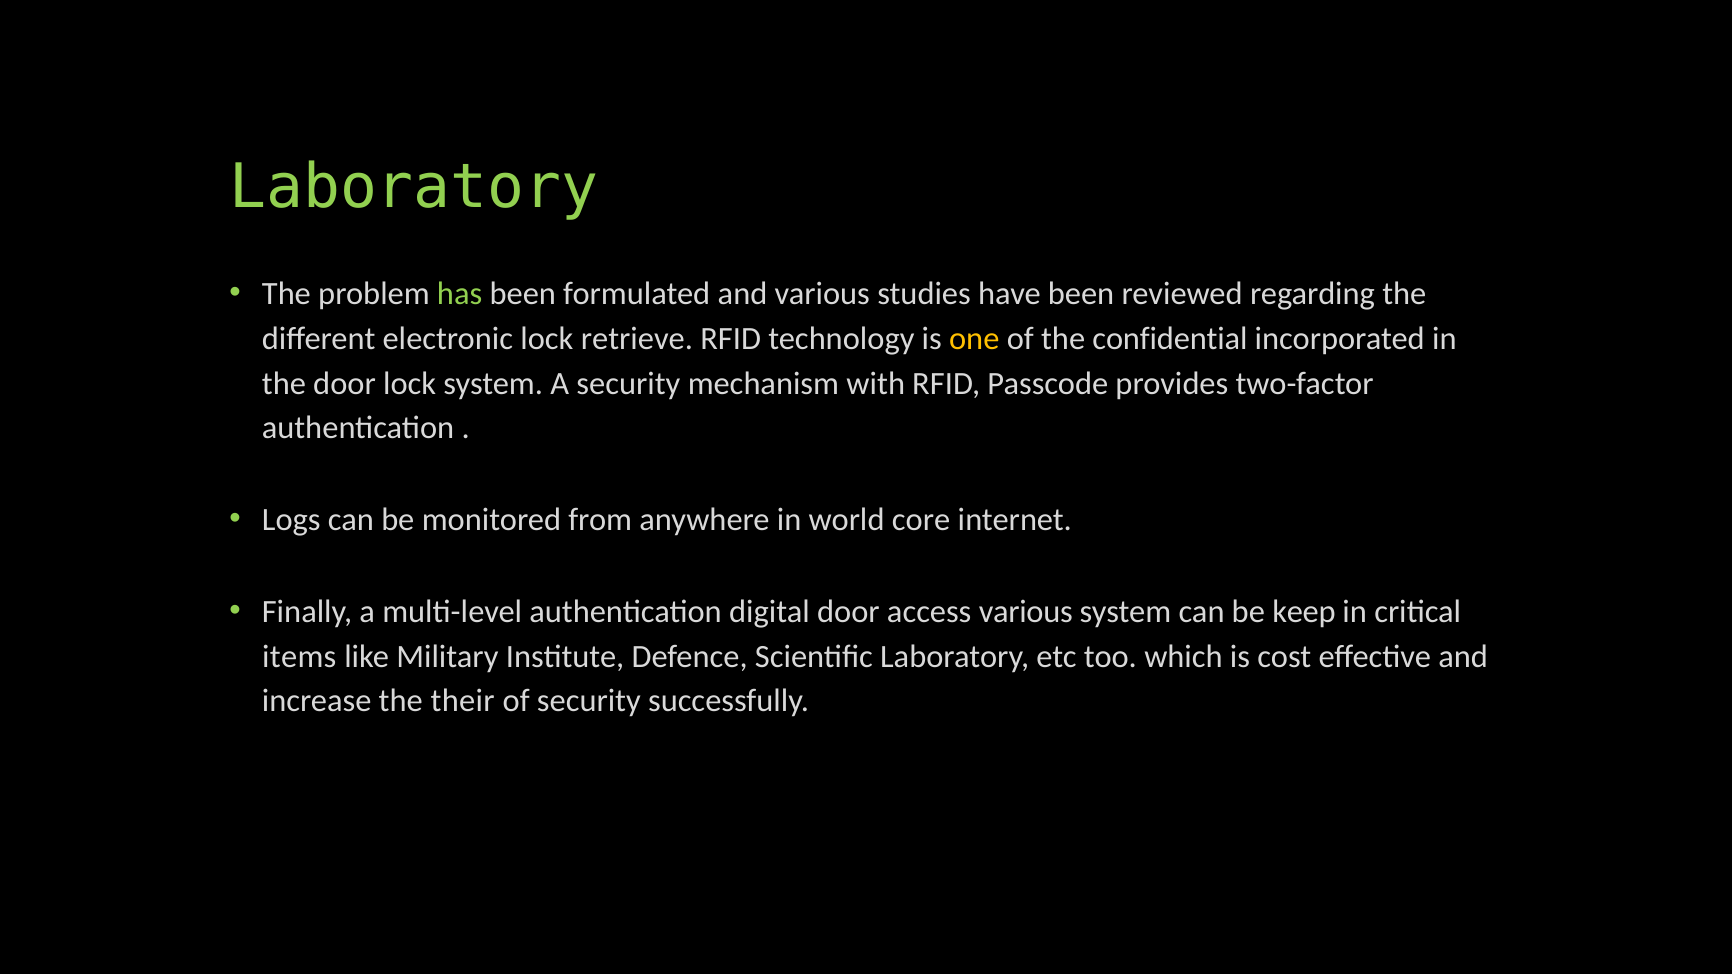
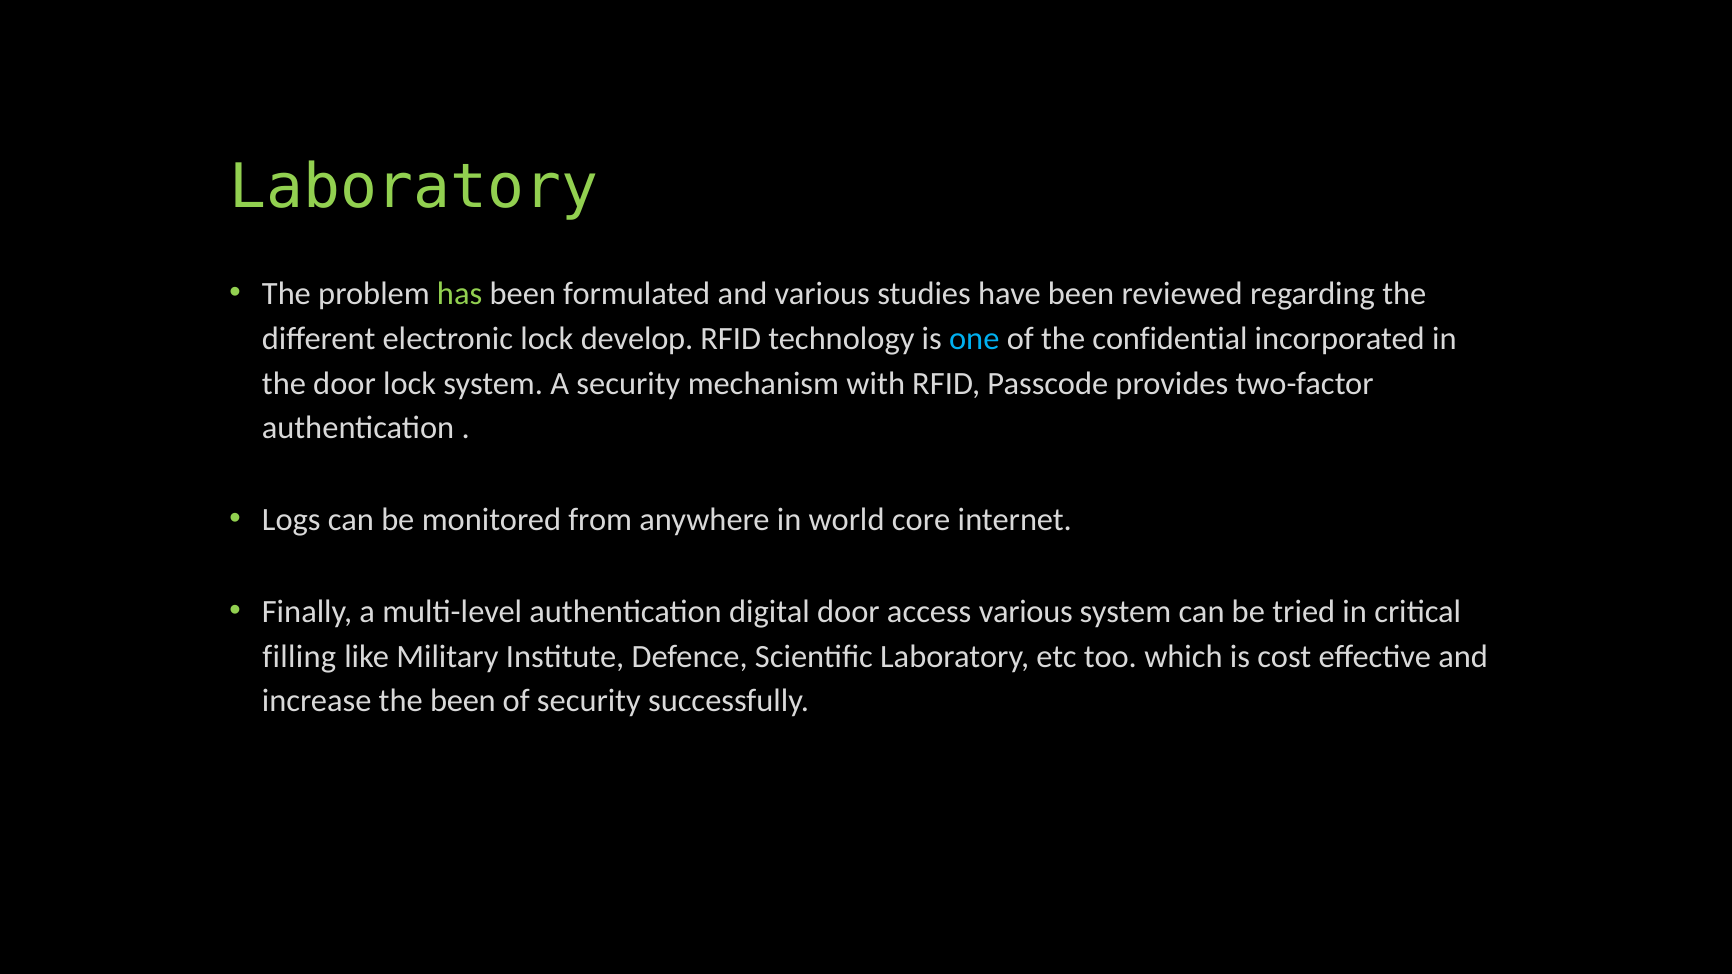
retrieve: retrieve -> develop (637, 339)
one colour: yellow -> light blue (974, 339)
keep: keep -> tried (1304, 612)
items: items -> filling (299, 656)
the their: their -> been (463, 701)
